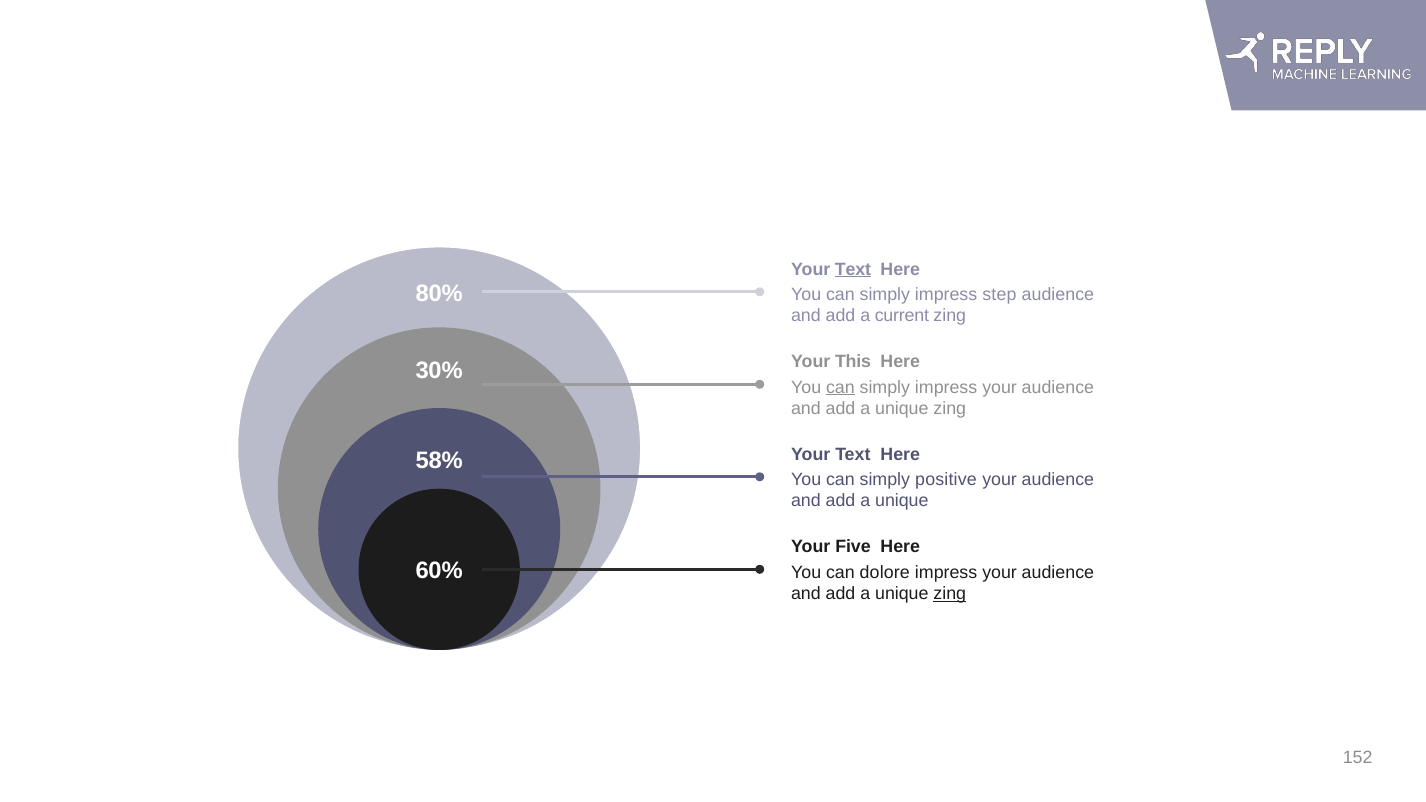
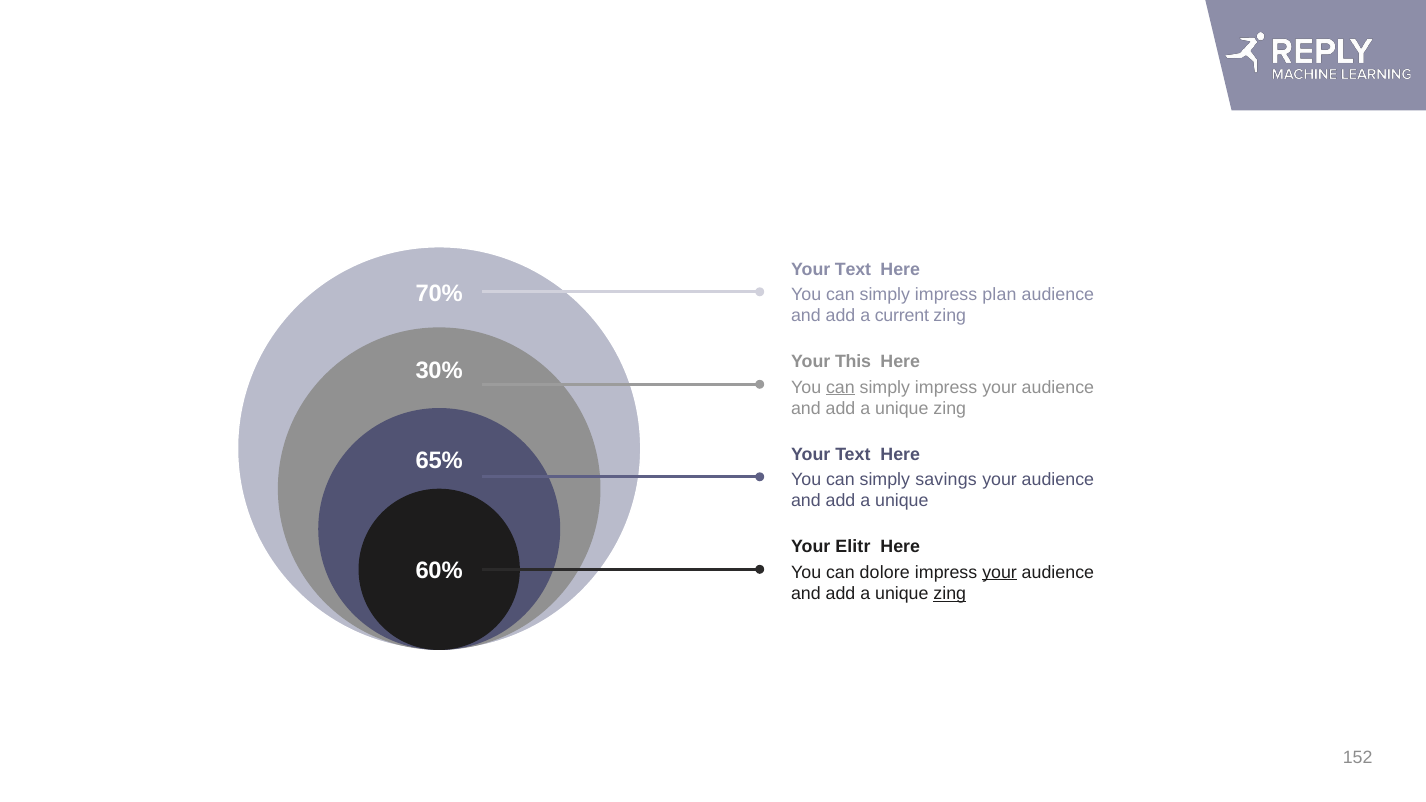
Text underline: present -> none (853, 269)
80%: 80% -> 70% (439, 293)
step: step -> plan (999, 295)
58%: 58% -> 65% (439, 461)
positive: positive -> savings (946, 480)
Five: Five -> Elitr (853, 547)
your underline: none -> present (1000, 572)
